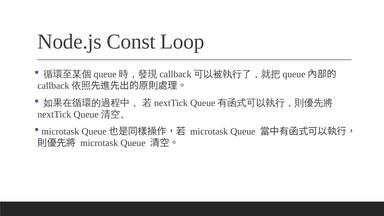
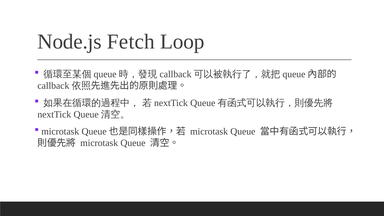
Const: Const -> Fetch (131, 42)
